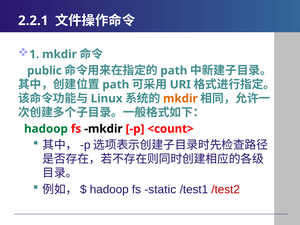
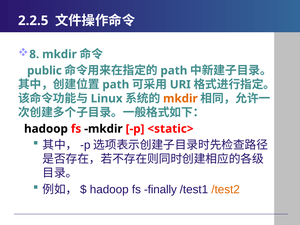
2.2.1: 2.2.1 -> 2.2.5 (33, 21)
1: 1 -> 8 (34, 54)
hadoop colour: green -> black (46, 129)
<count>: <count> -> <static> (171, 129)
static: static -> finally (160, 189)
/test2 colour: red -> orange (226, 189)
